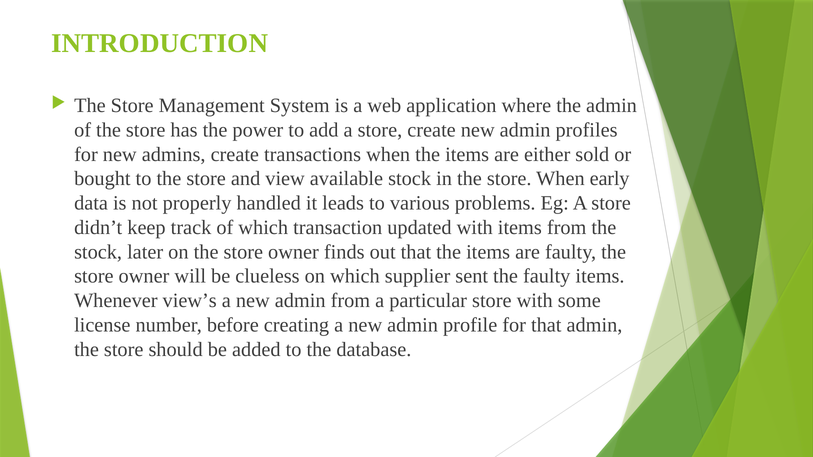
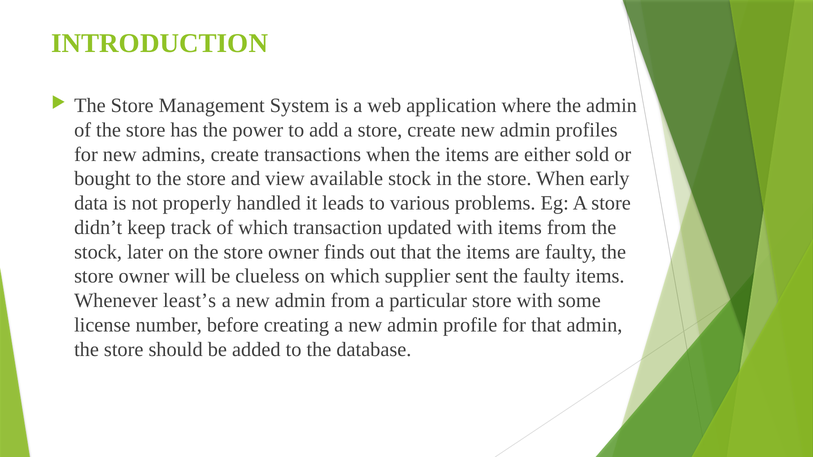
view’s: view’s -> least’s (190, 301)
